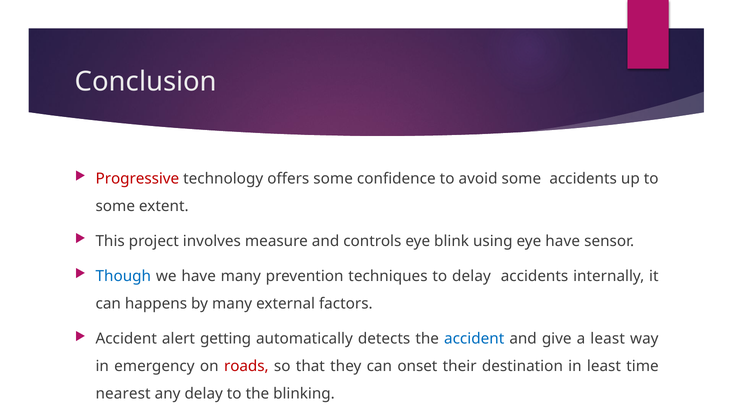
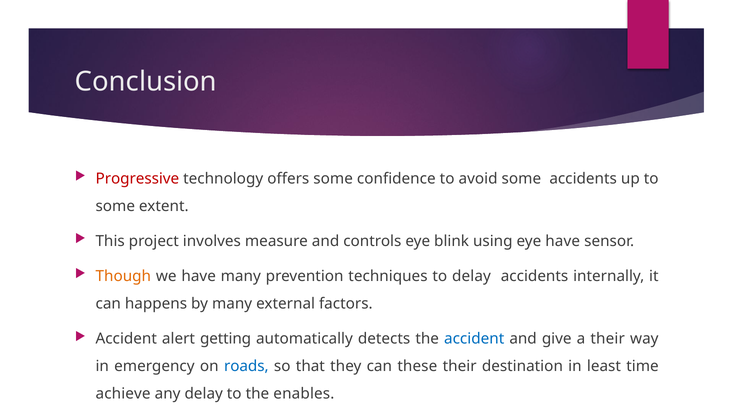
Though colour: blue -> orange (123, 276)
a least: least -> their (608, 339)
roads colour: red -> blue (246, 367)
onset: onset -> these (417, 367)
nearest: nearest -> achieve (123, 394)
blinking: blinking -> enables (304, 394)
